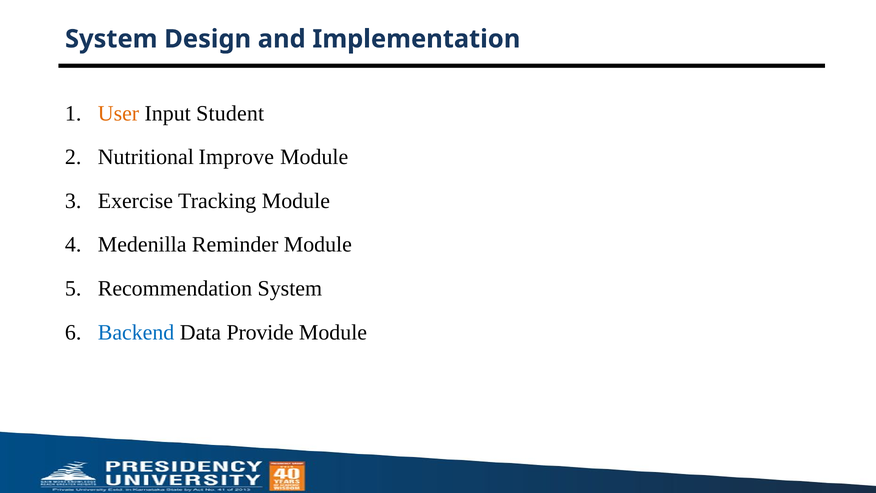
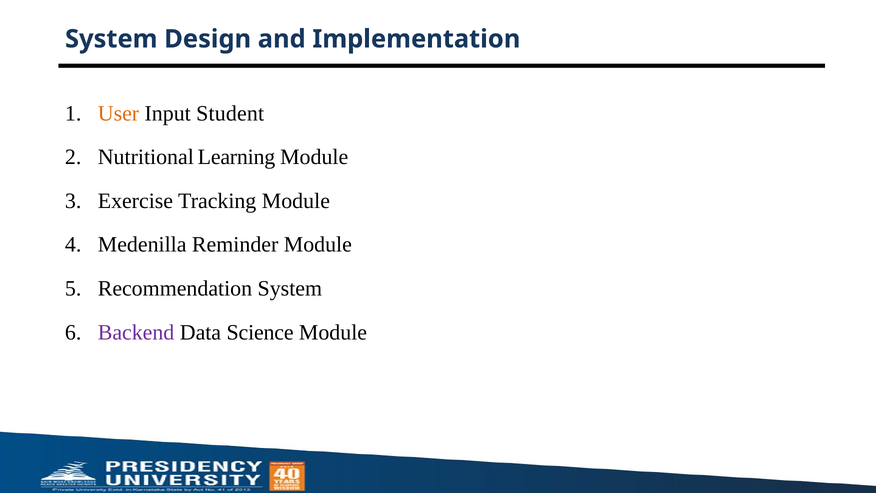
Improve: Improve -> Learning (236, 157)
Backend colour: blue -> purple (136, 332)
Provide: Provide -> Science (260, 332)
